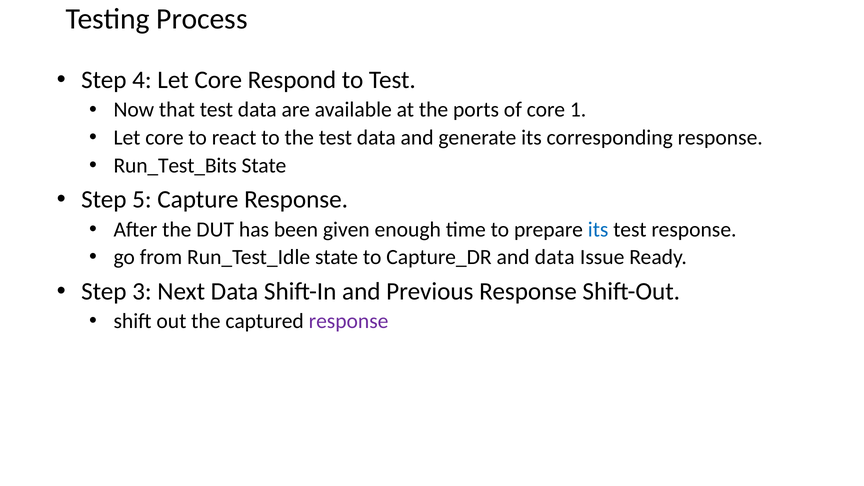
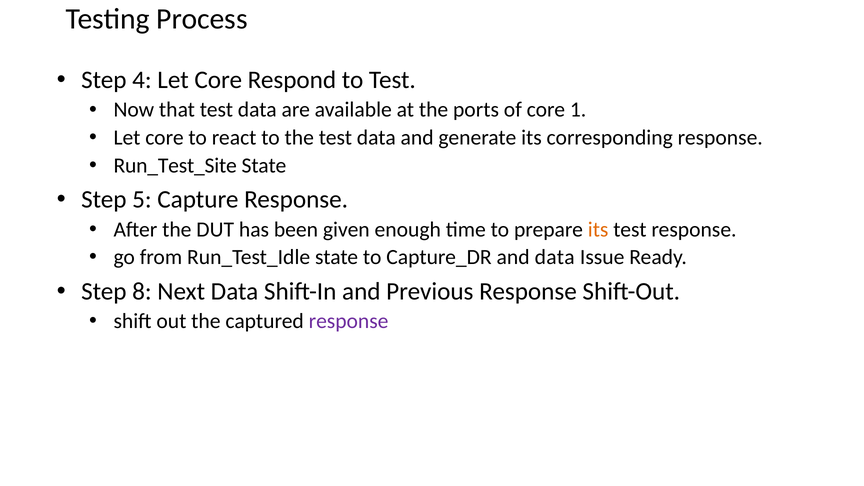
Run_Test_Bits: Run_Test_Bits -> Run_Test_Site (175, 165)
its colour: blue -> orange (598, 229)
3: 3 -> 8 (142, 291)
